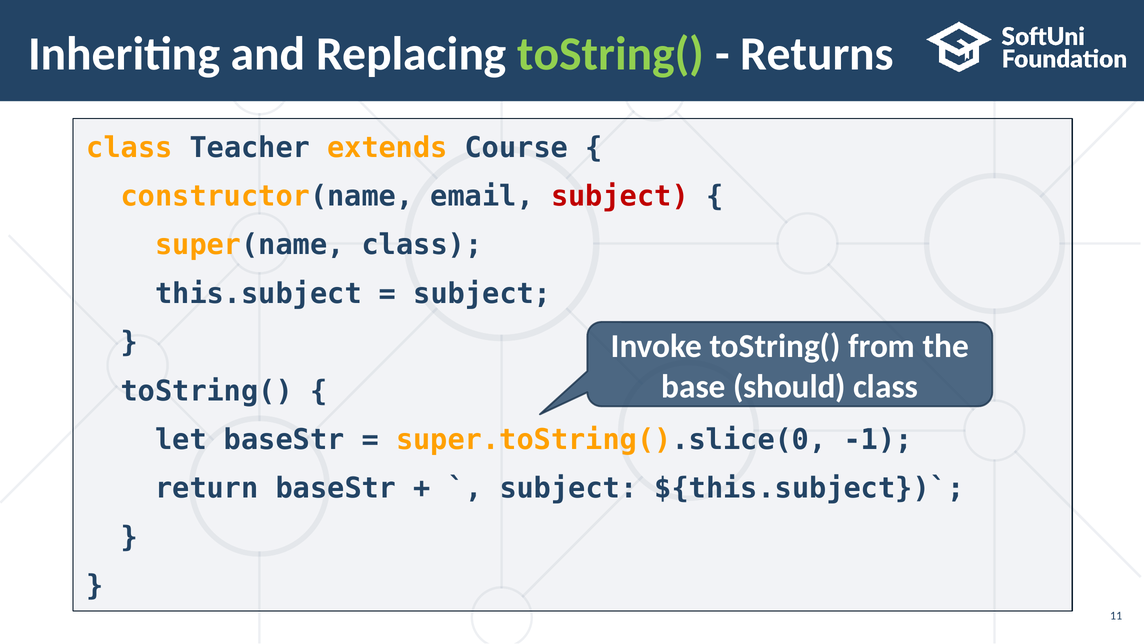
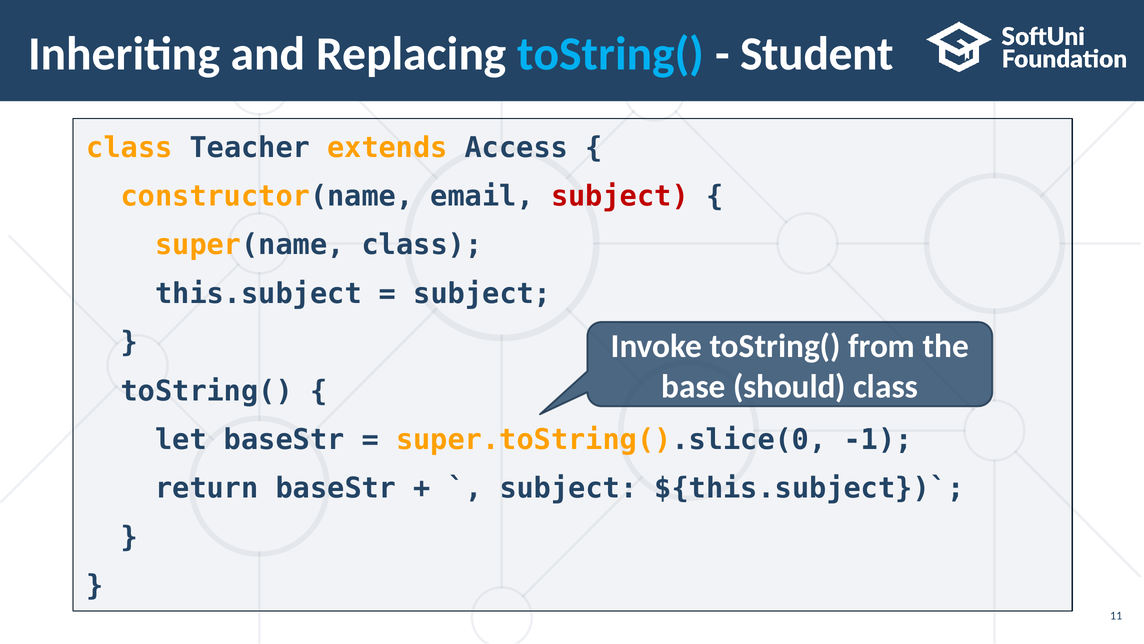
toString( colour: light green -> light blue (611, 54)
Returns: Returns -> Student (817, 54)
Course: Course -> Access (516, 148)
